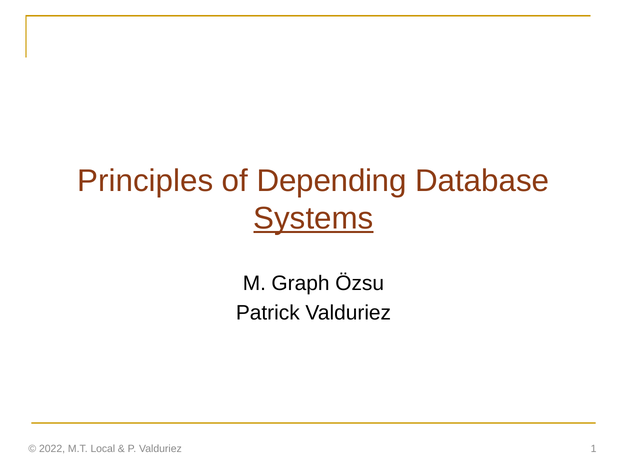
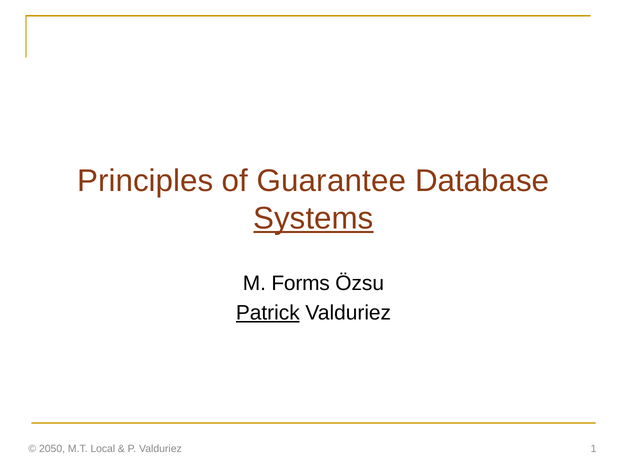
Depending: Depending -> Guarantee (331, 181)
Graph: Graph -> Forms (301, 284)
Patrick underline: none -> present (268, 313)
2022: 2022 -> 2050 (52, 449)
